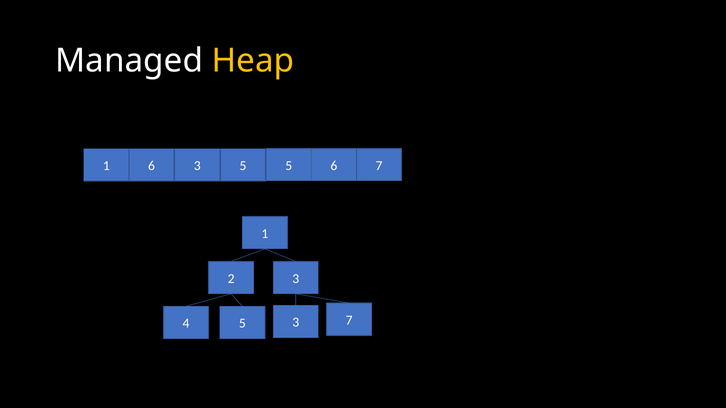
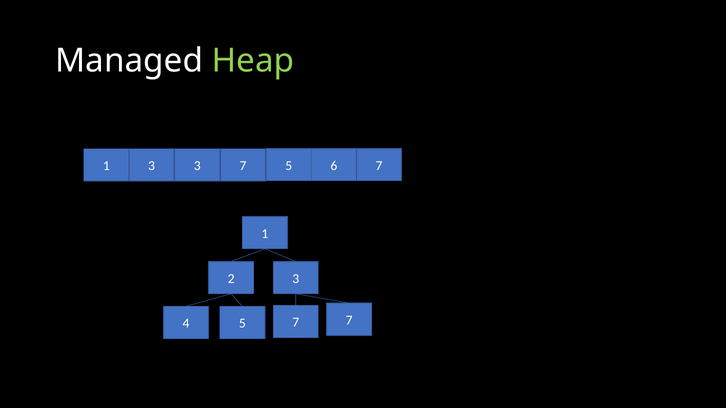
Heap colour: yellow -> light green (253, 61)
1 6: 6 -> 3 (151, 166)
3 5: 5 -> 7 (243, 166)
5 3: 3 -> 7 (296, 323)
